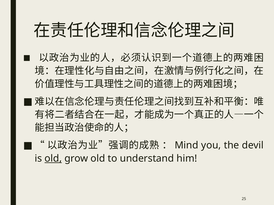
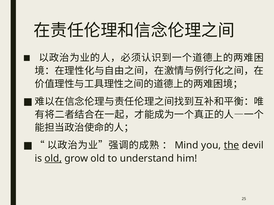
the underline: none -> present (231, 146)
